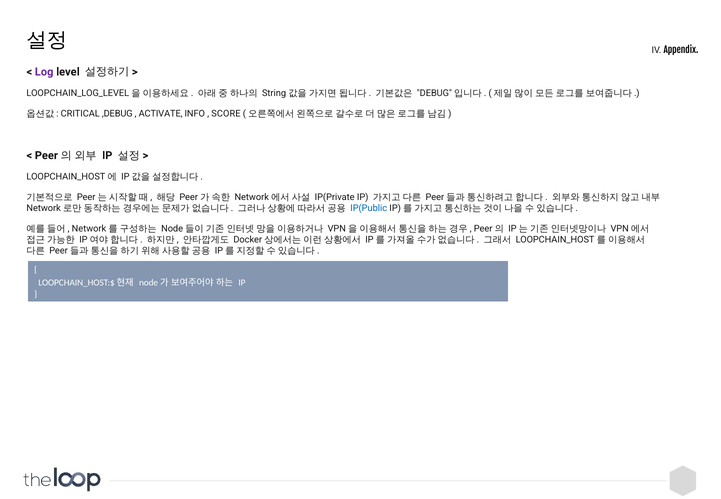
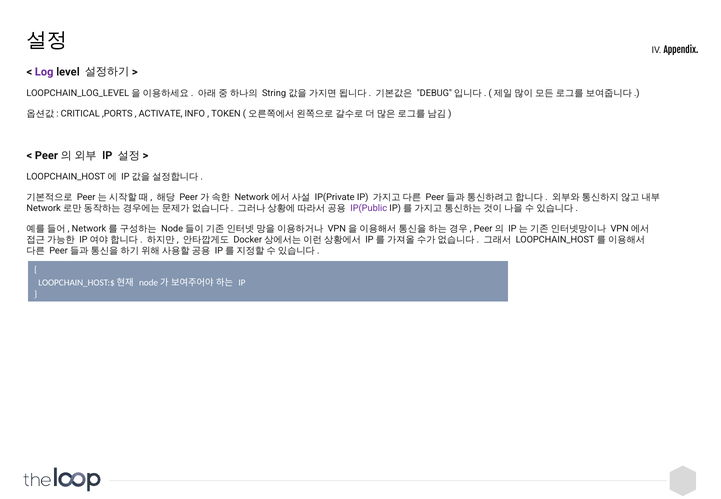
,DEBUG: ,DEBUG -> ,PORTS (117, 114)
SCORE: SCORE -> TOKEN (226, 114)
IP(Public colour: blue -> purple (369, 208)
